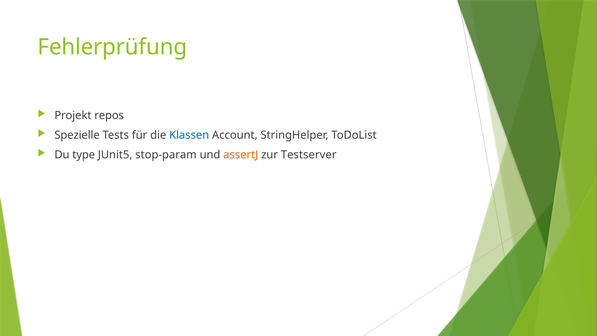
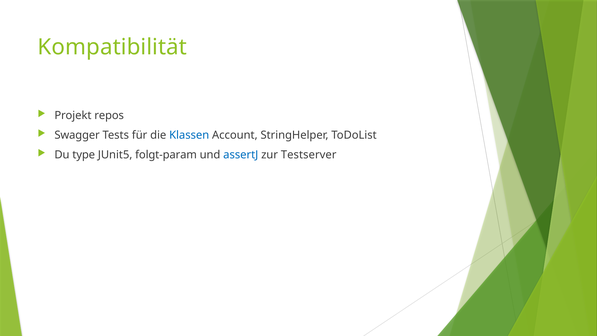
Fehlerprüfung: Fehlerprüfung -> Kompatibilität (112, 47)
Spezielle: Spezielle -> Swagger (77, 135)
stop-param: stop-param -> folgt-param (166, 155)
assertJ colour: orange -> blue (241, 155)
